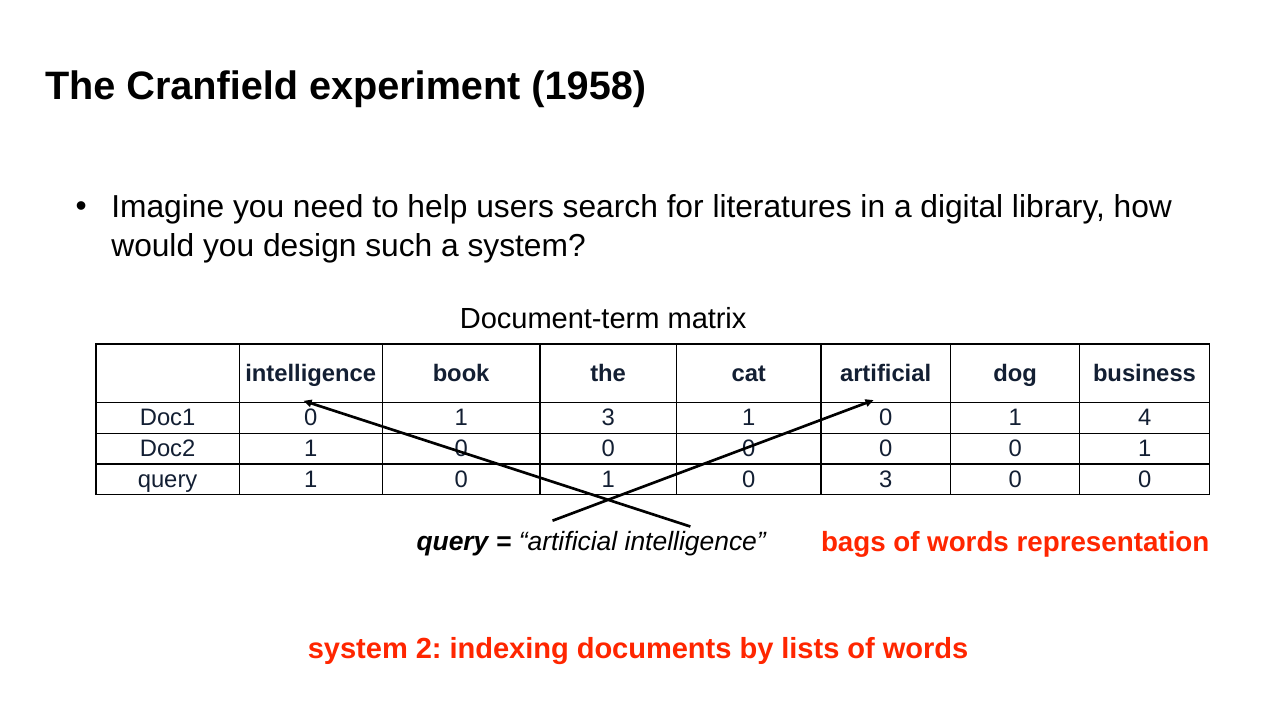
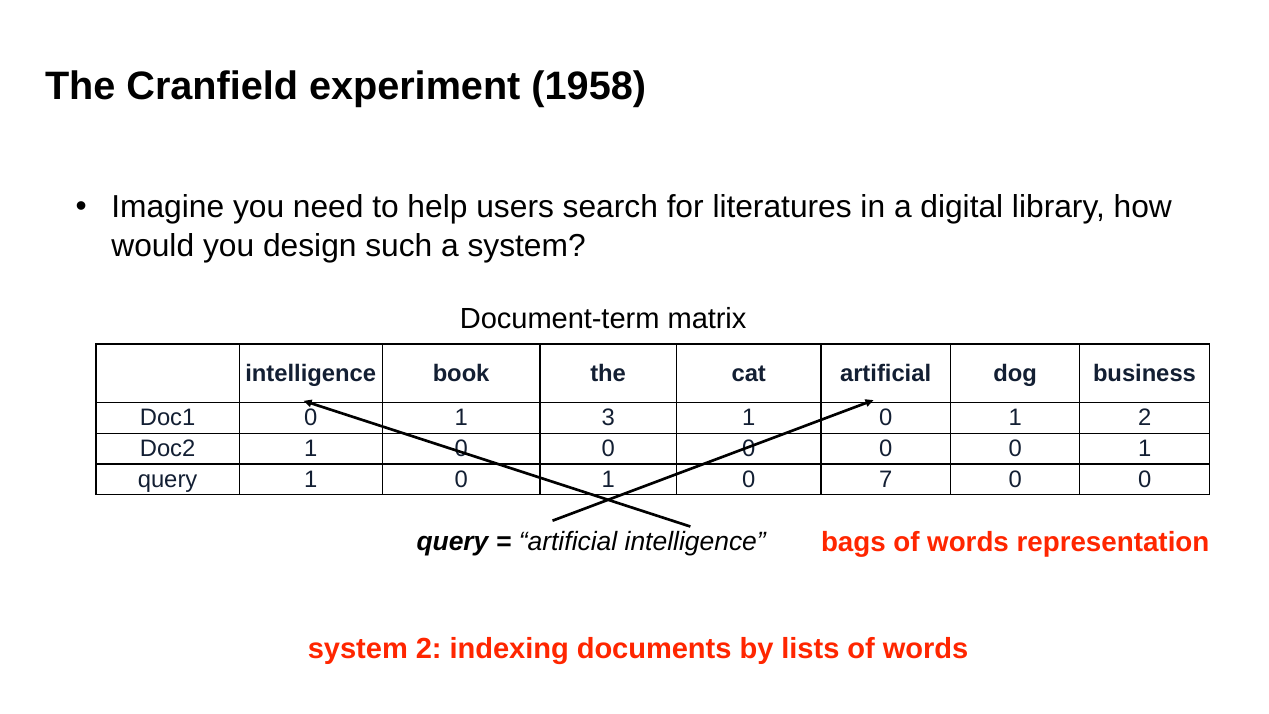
1 4: 4 -> 2 (1145, 418)
0 3: 3 -> 7 (886, 480)
